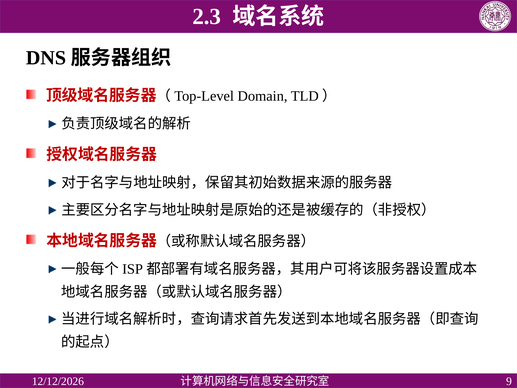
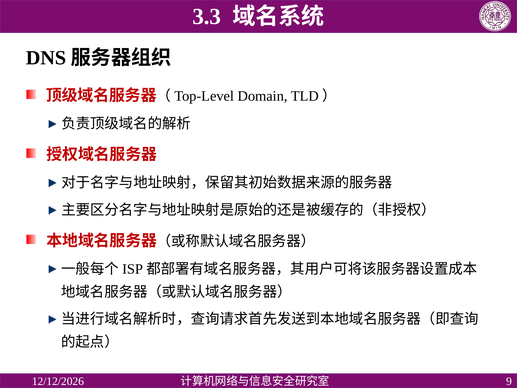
2.3: 2.3 -> 3.3 (207, 17)
